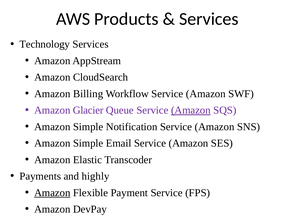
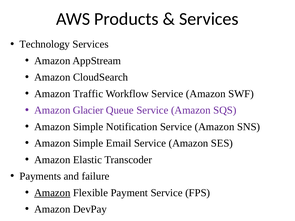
Billing: Billing -> Traffic (88, 94)
Amazon underline: present -> none (191, 110)
highly: highly -> failure (96, 176)
